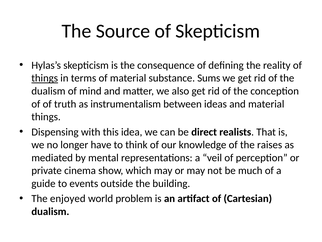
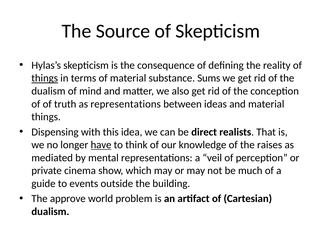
as instrumentalism: instrumentalism -> representations (126, 104)
have underline: none -> present (101, 145)
enjoyed: enjoyed -> approve (68, 198)
